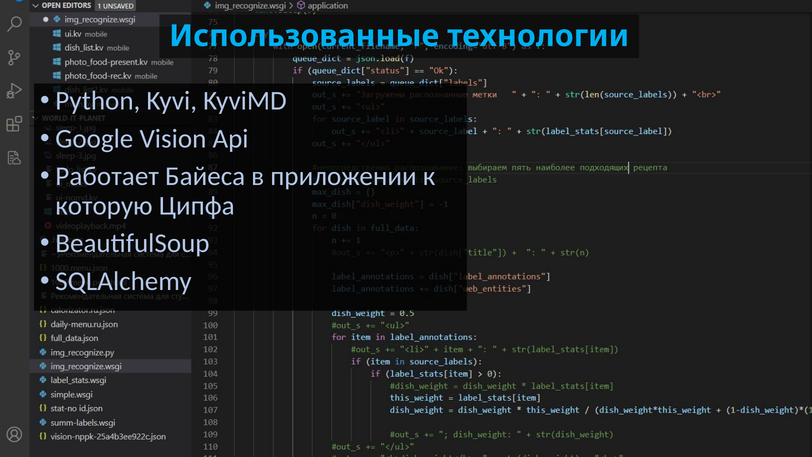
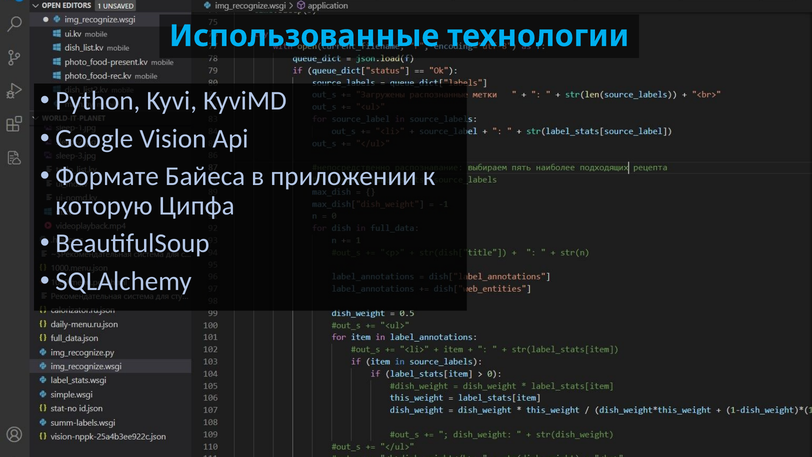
Работает: Работает -> Формате (107, 176)
